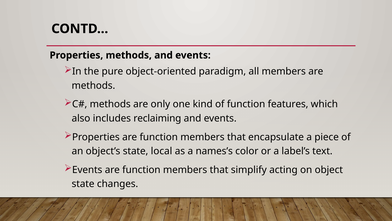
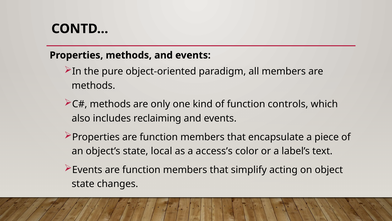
features: features -> controls (288, 104)
names’s: names’s -> access’s (214, 151)
